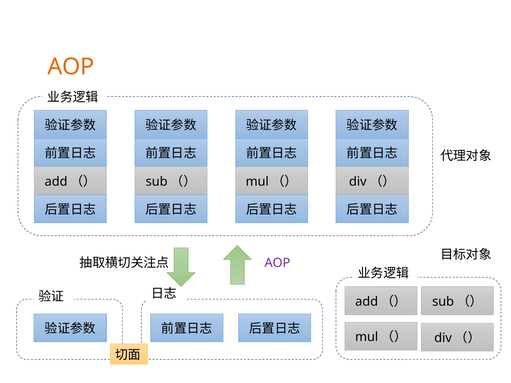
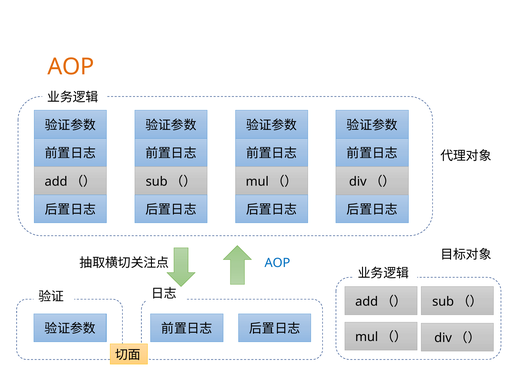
AOP colour: purple -> blue (277, 263)
